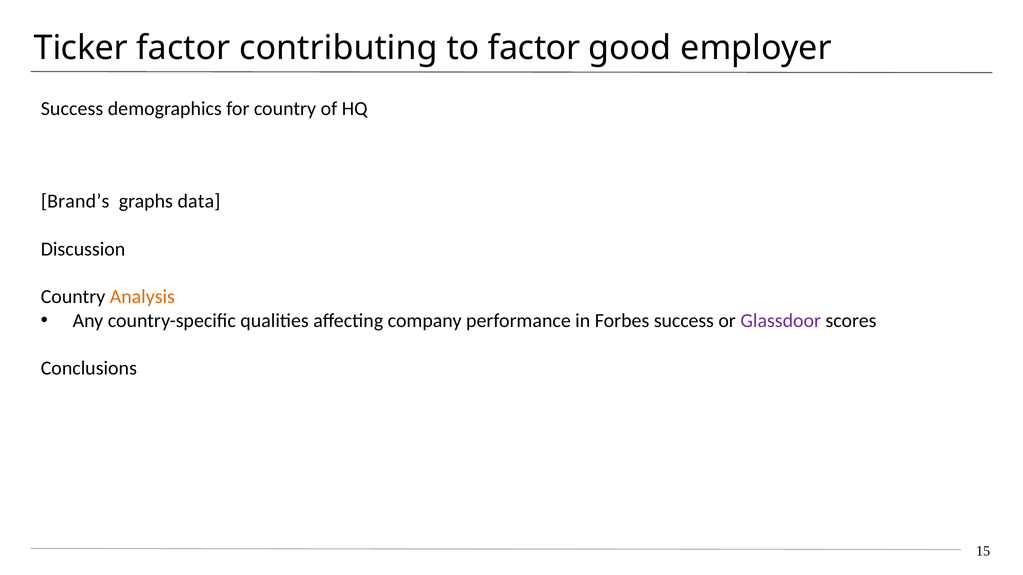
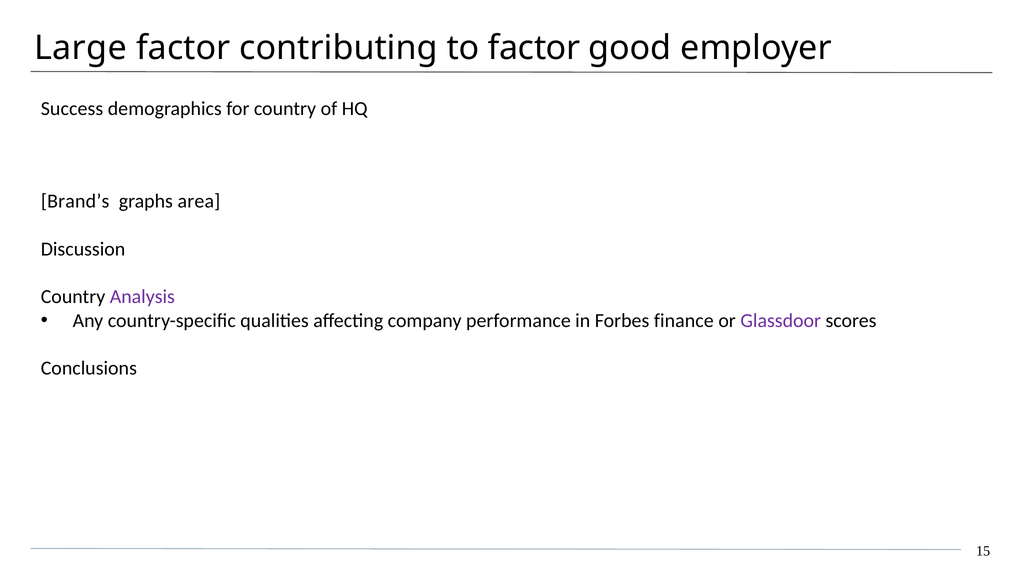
Ticker: Ticker -> Large (81, 48)
data: data -> area (199, 202)
Analysis colour: orange -> purple (142, 297)
Forbes success: success -> finance (684, 321)
